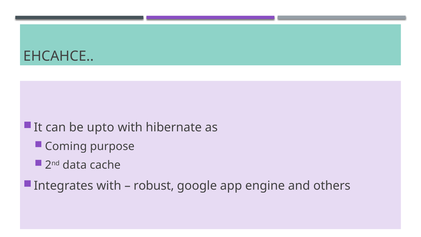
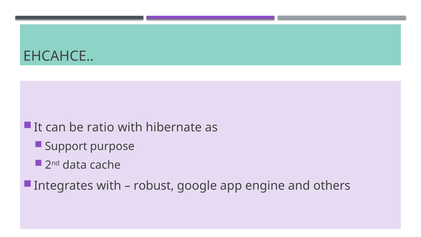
upto: upto -> ratio (101, 127)
Coming: Coming -> Support (66, 146)
